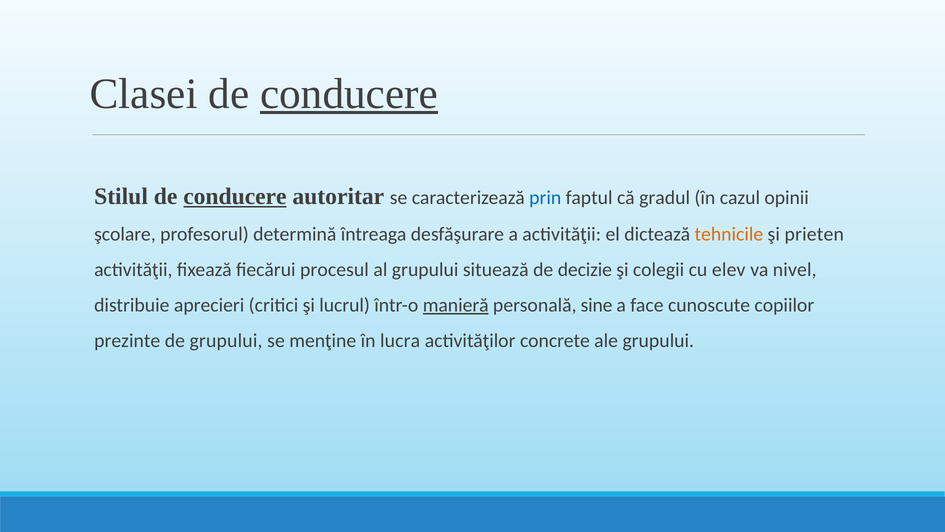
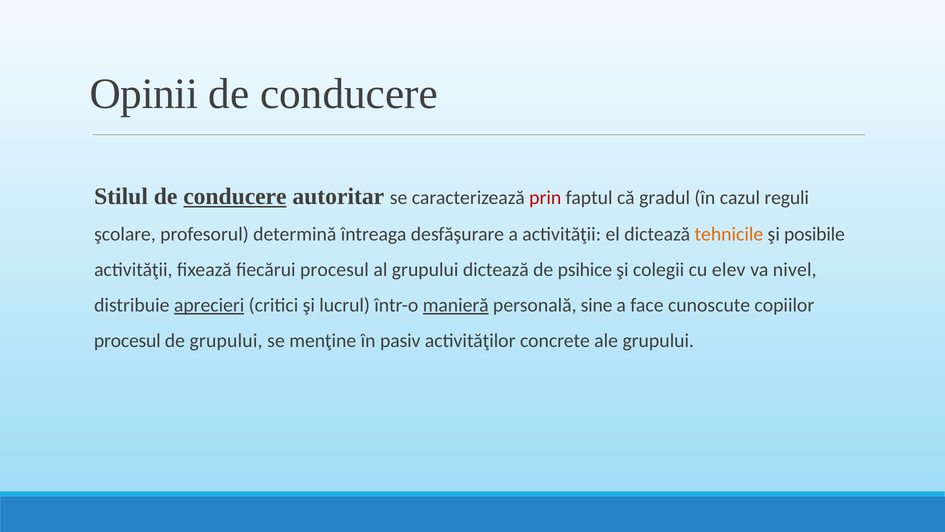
Clasei: Clasei -> Opinii (144, 94)
conducere underline: present -> none (349, 94)
prin colour: blue -> red (545, 198)
opinii: opinii -> reguli (787, 198)
prieten: prieten -> posibile (814, 234)
grupului situează: situează -> dictează (496, 269)
decizie: decizie -> psihice (585, 269)
aprecieri underline: none -> present (209, 305)
prezinte: prezinte -> procesul (127, 340)
lucra: lucra -> pasiv (400, 340)
